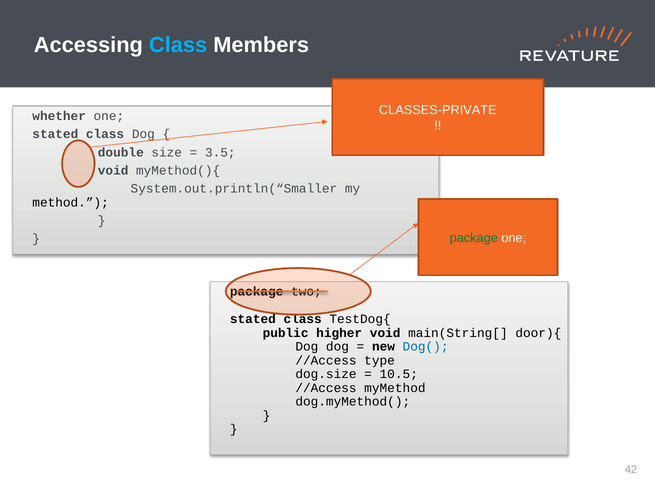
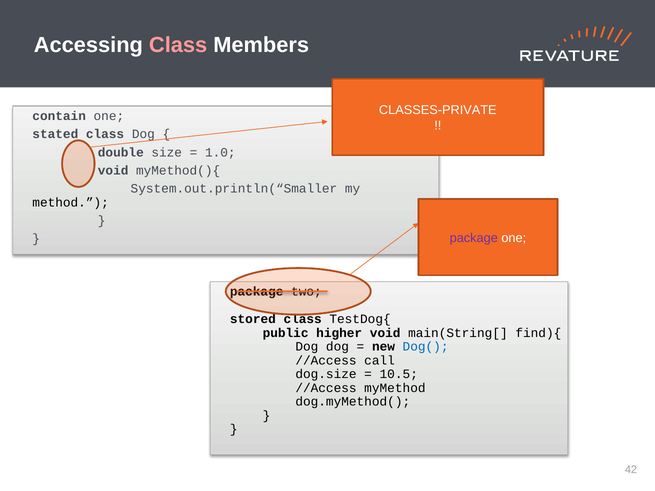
Class colour: light blue -> pink (178, 45)
whether: whether -> contain (59, 116)
3.5: 3.5 -> 1.0 (220, 152)
package colour: green -> purple (474, 238)
stated: stated -> stored (253, 319)
door){: door){ -> find){ (538, 333)
type: type -> call (380, 361)
